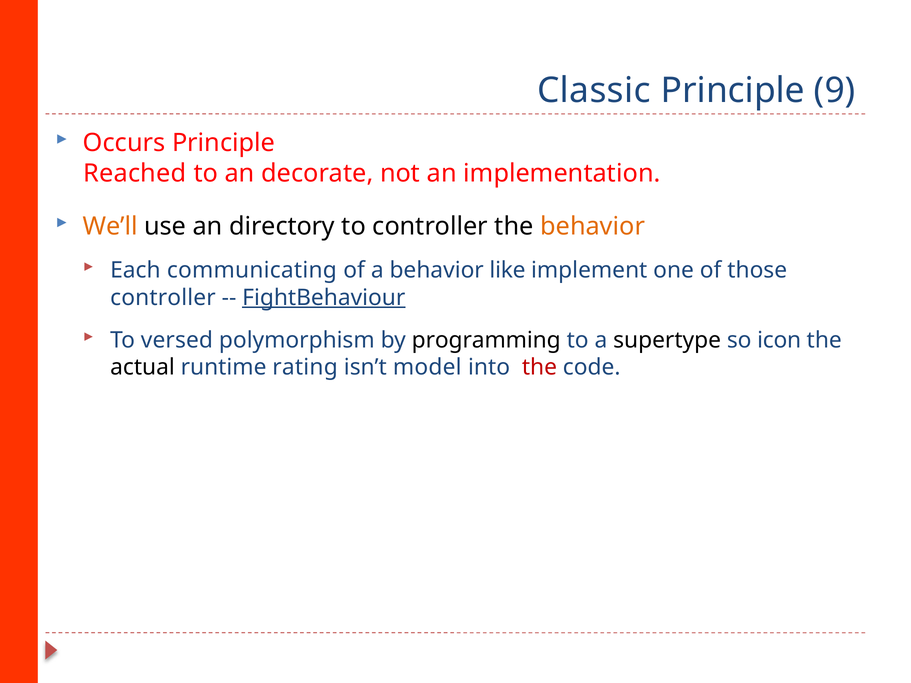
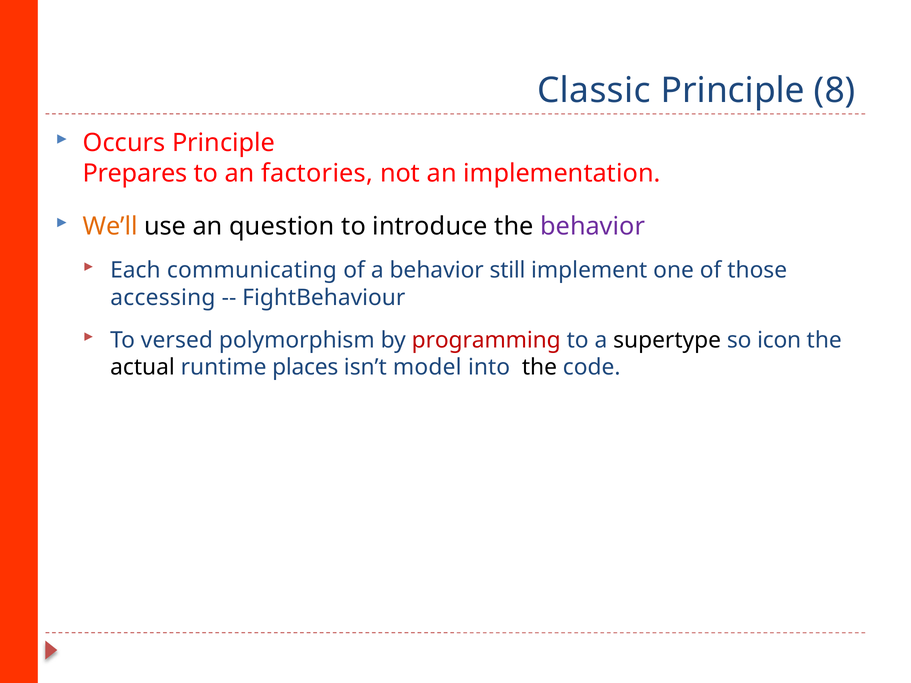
9: 9 -> 8 (835, 91)
Reached: Reached -> Prepares (135, 173)
decorate: decorate -> factories (317, 173)
directory: directory -> question (282, 226)
to controller: controller -> introduce (430, 226)
behavior colour: orange -> purple (593, 226)
like: like -> still (508, 270)
controller: controller -> accessing (163, 298)
FightBehaviour underline: present -> none (324, 298)
programming colour: black -> red (486, 340)
rating: rating -> places (305, 368)
the colour: red -> black (539, 368)
